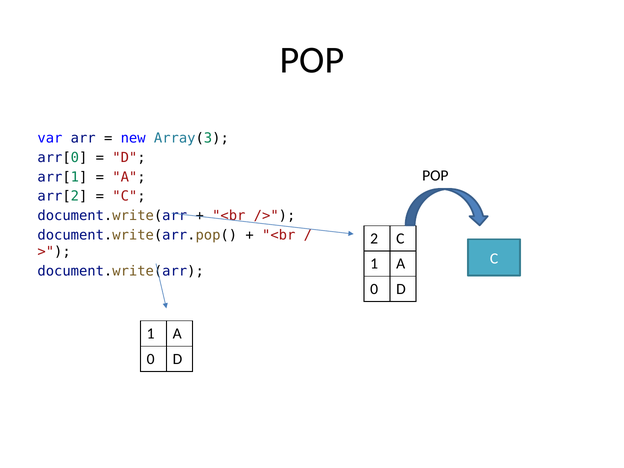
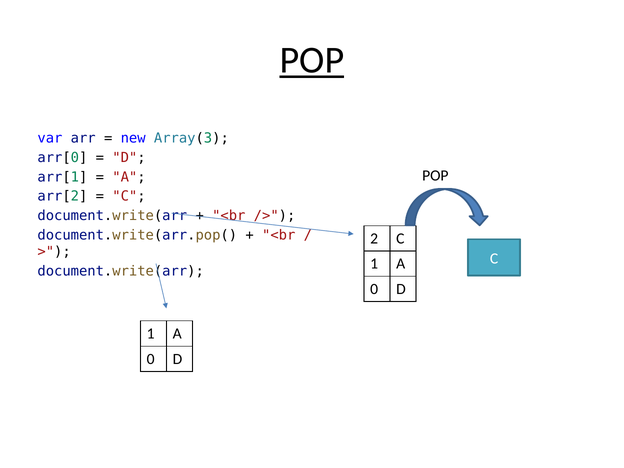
POP underline: none -> present (312, 60)
